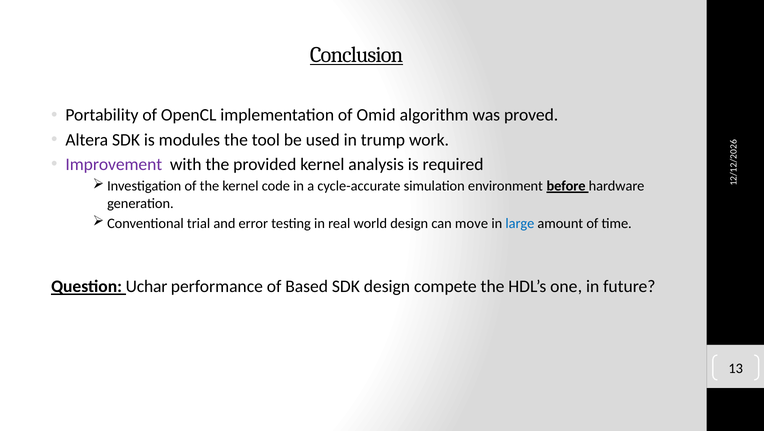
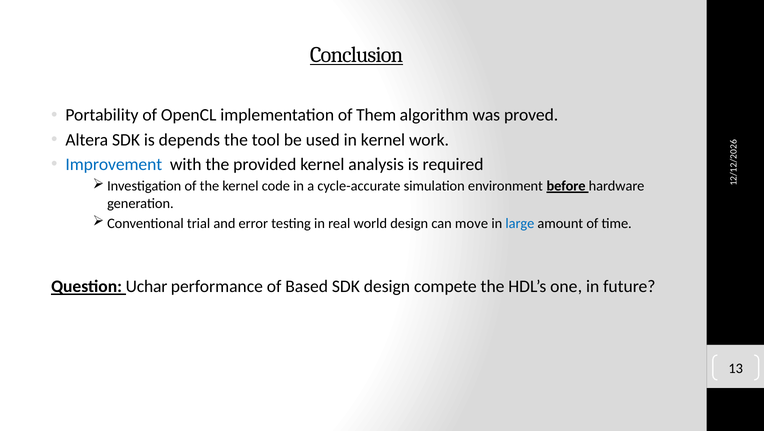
Omid: Omid -> Them (376, 115)
modules: modules -> depends (189, 140)
in trump: trump -> kernel (383, 140)
Improvement colour: purple -> blue (114, 164)
